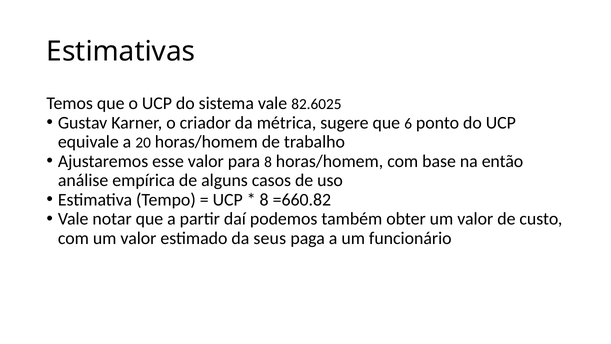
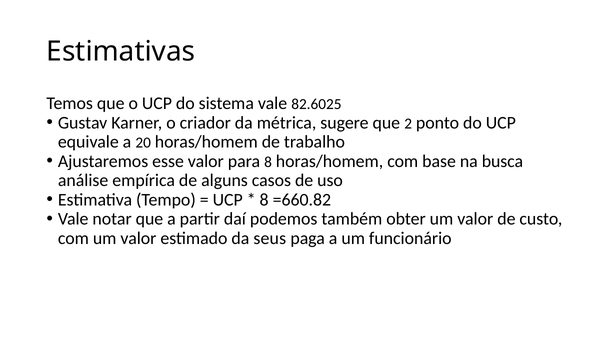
6: 6 -> 2 (408, 123)
então: então -> busca (502, 161)
